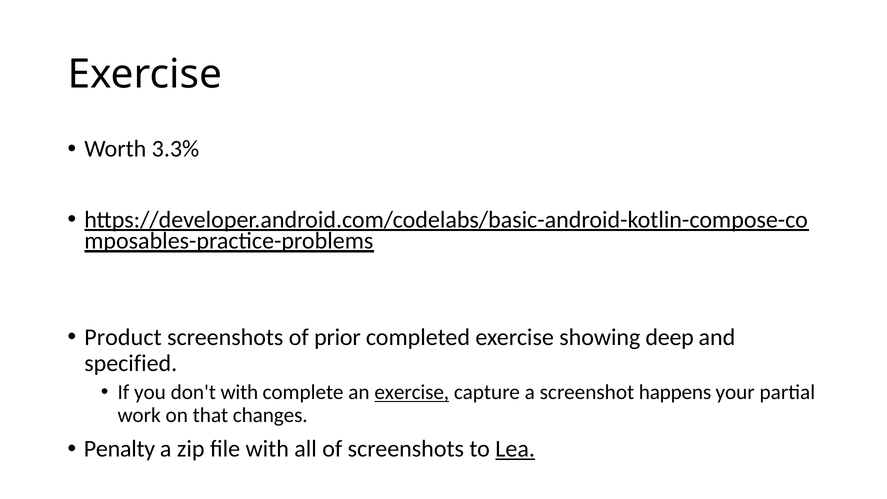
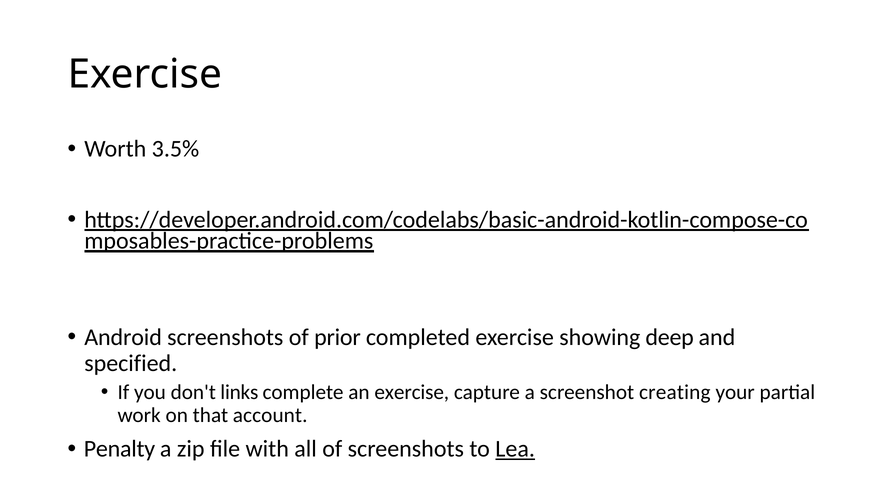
3.3%: 3.3% -> 3.5% (175, 149)
Product: Product -> Android (123, 337)
don't with: with -> links (239, 392)
exercise underline: present -> none (412, 392)
happens: happens -> creating (675, 392)
changes: changes -> account (270, 415)
